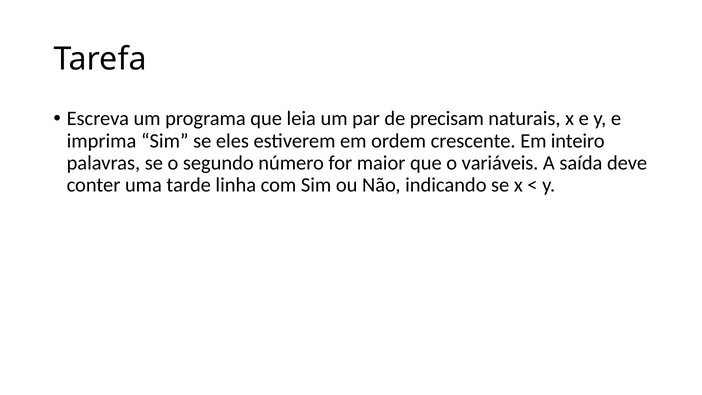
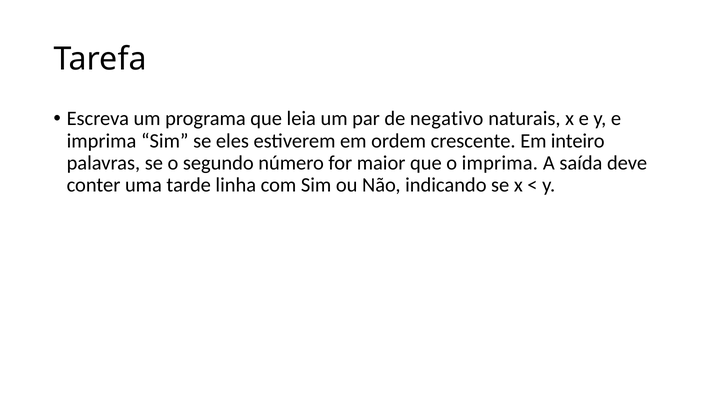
precisam: precisam -> negativo (447, 119)
o variáveis: variáveis -> imprima (500, 163)
